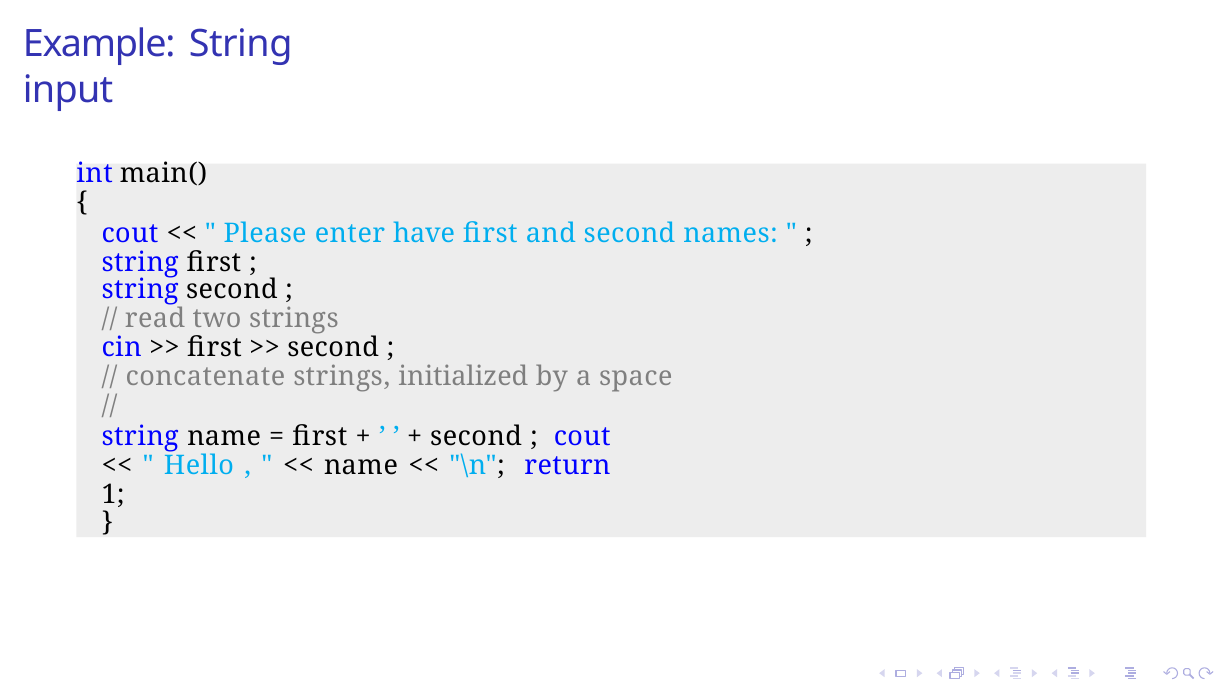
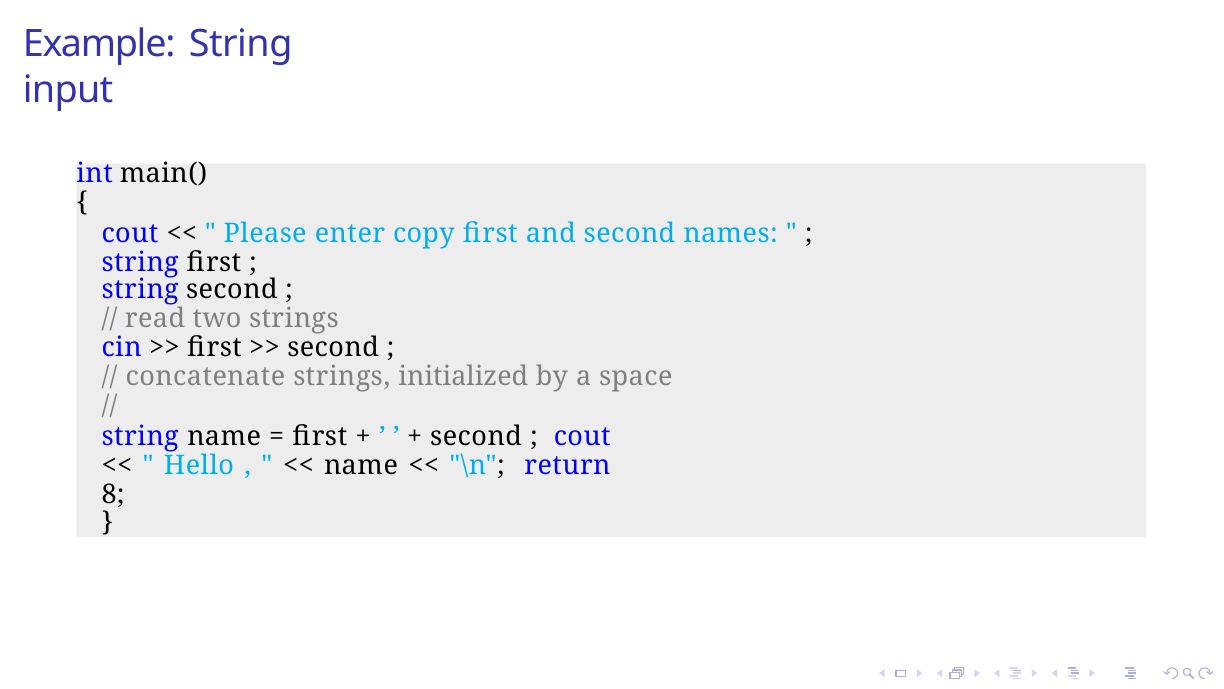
have: have -> copy (424, 233)
1: 1 -> 8 (113, 494)
